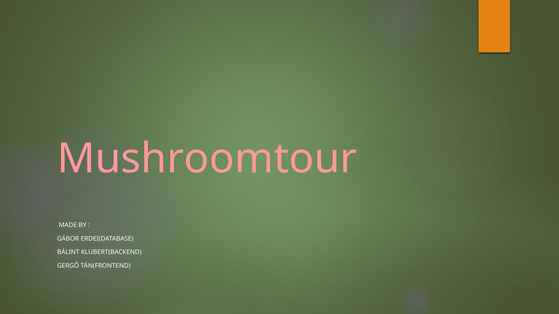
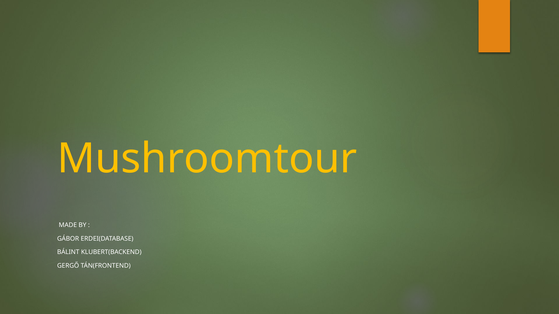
Mushroomtour colour: pink -> yellow (207, 159)
